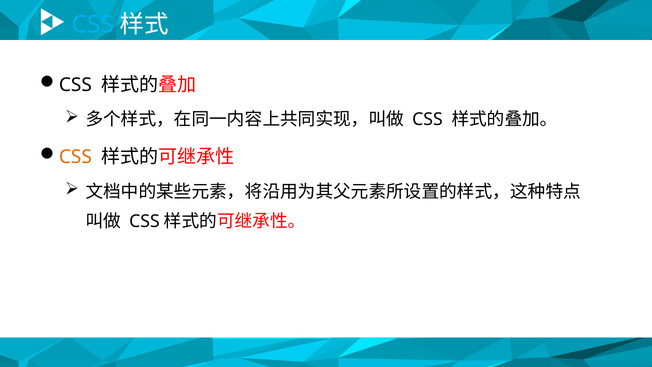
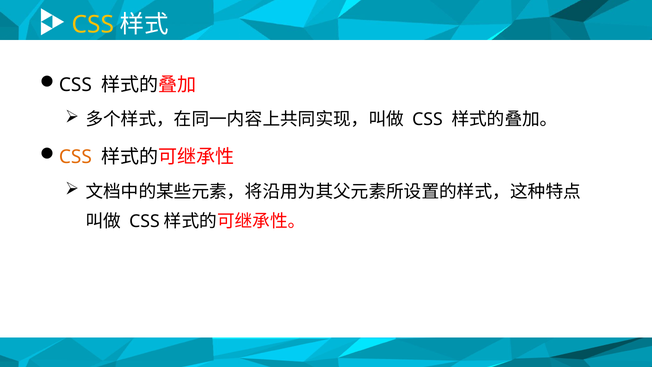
CSS colour: light blue -> yellow (93, 24)
